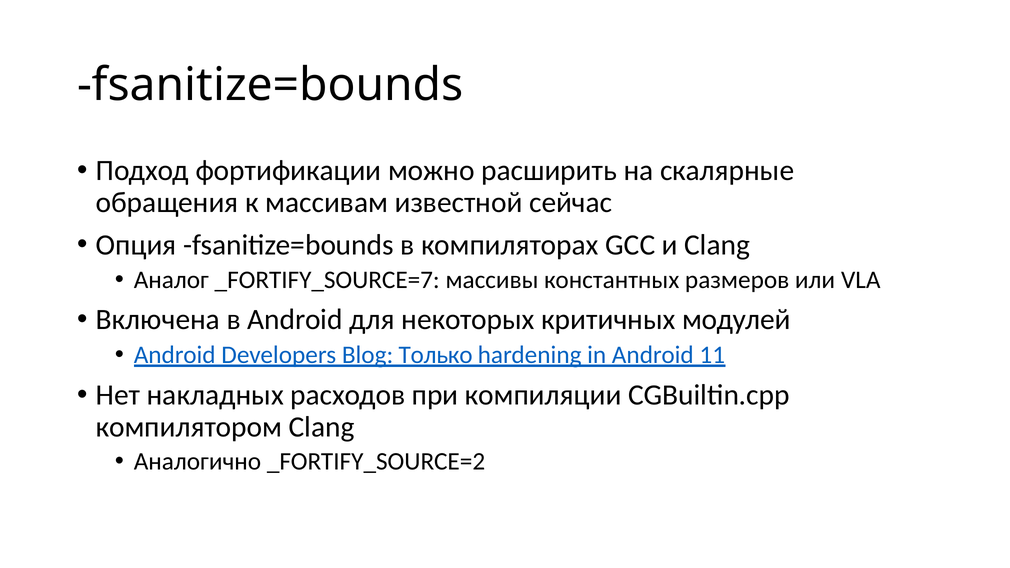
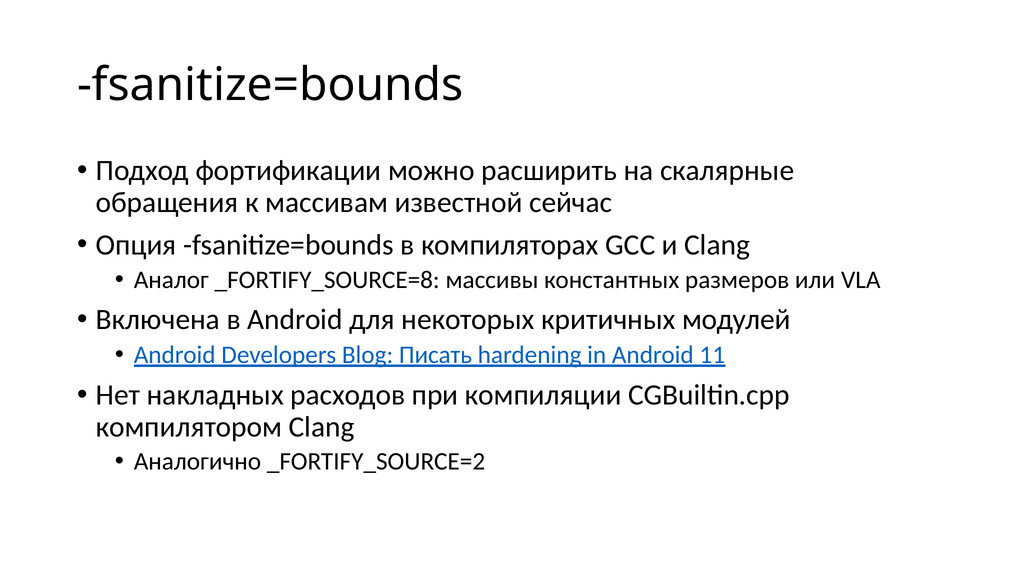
_FORTIFY_SOURCE=7: _FORTIFY_SOURCE=7 -> _FORTIFY_SOURCE=8 (327, 280)
Только: Только -> Писать (436, 355)
